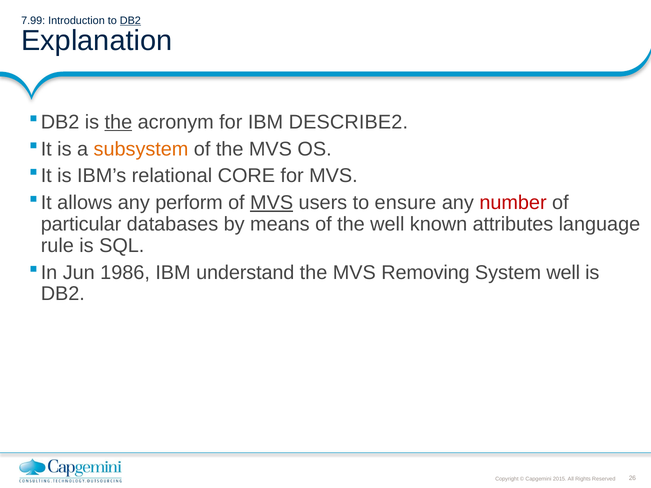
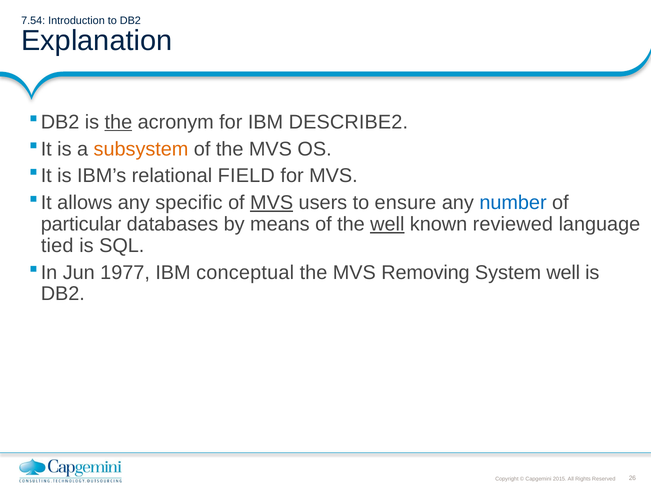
7.99: 7.99 -> 7.54 (33, 21)
DB2 underline: present -> none (130, 21)
CORE: CORE -> FIELD (246, 176)
perform: perform -> specific (189, 203)
number colour: red -> blue (513, 203)
well underline: none -> present (387, 224)
attributes: attributes -> reviewed (513, 224)
rule: rule -> tied (57, 246)
1986: 1986 -> 1977 (125, 273)
understand: understand -> conceptual (245, 273)
